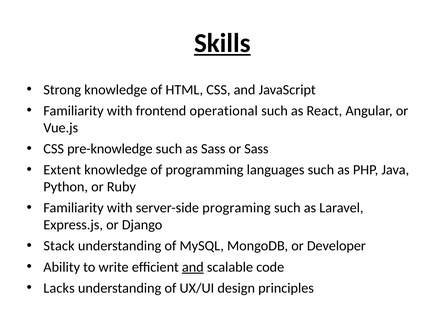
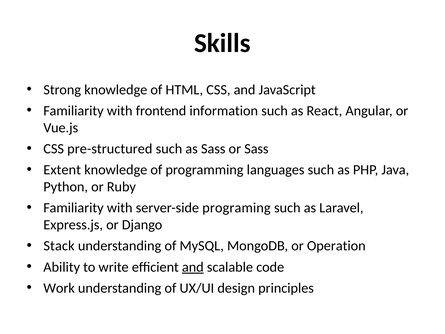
Skills underline: present -> none (222, 43)
operational: operational -> information (224, 111)
pre-knowledge: pre-knowledge -> pre-structured (110, 149)
Developer: Developer -> Operation (336, 246)
Lacks: Lacks -> Work (59, 288)
